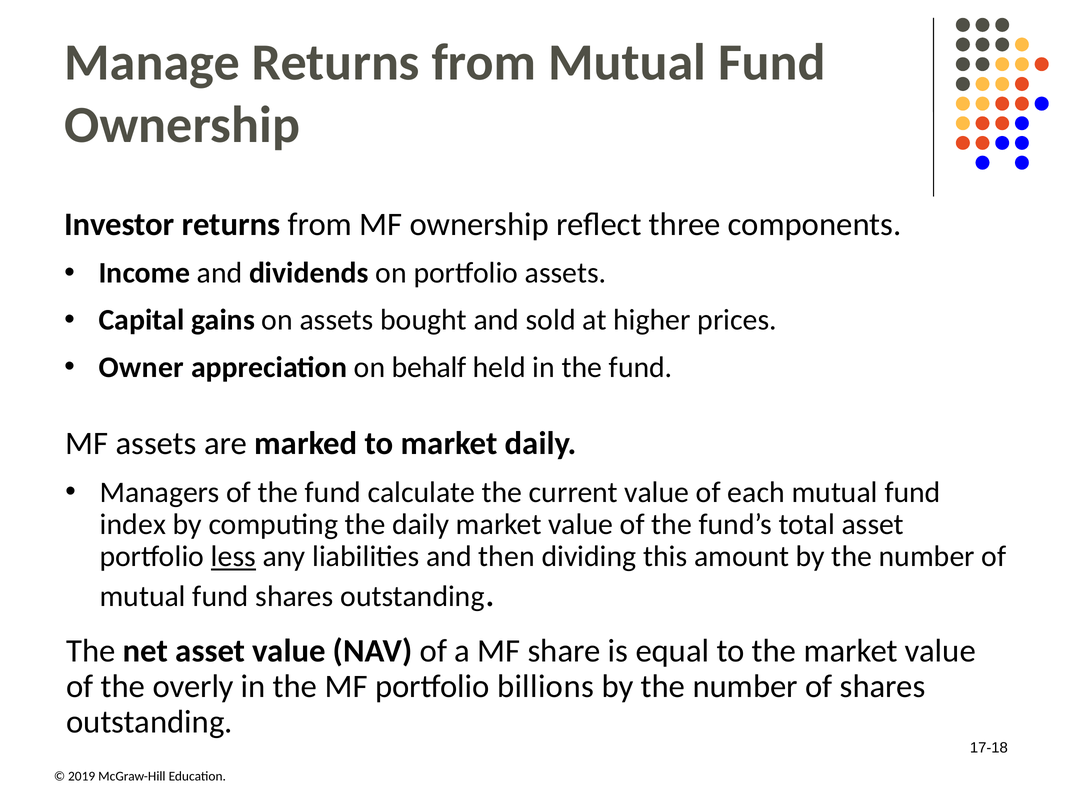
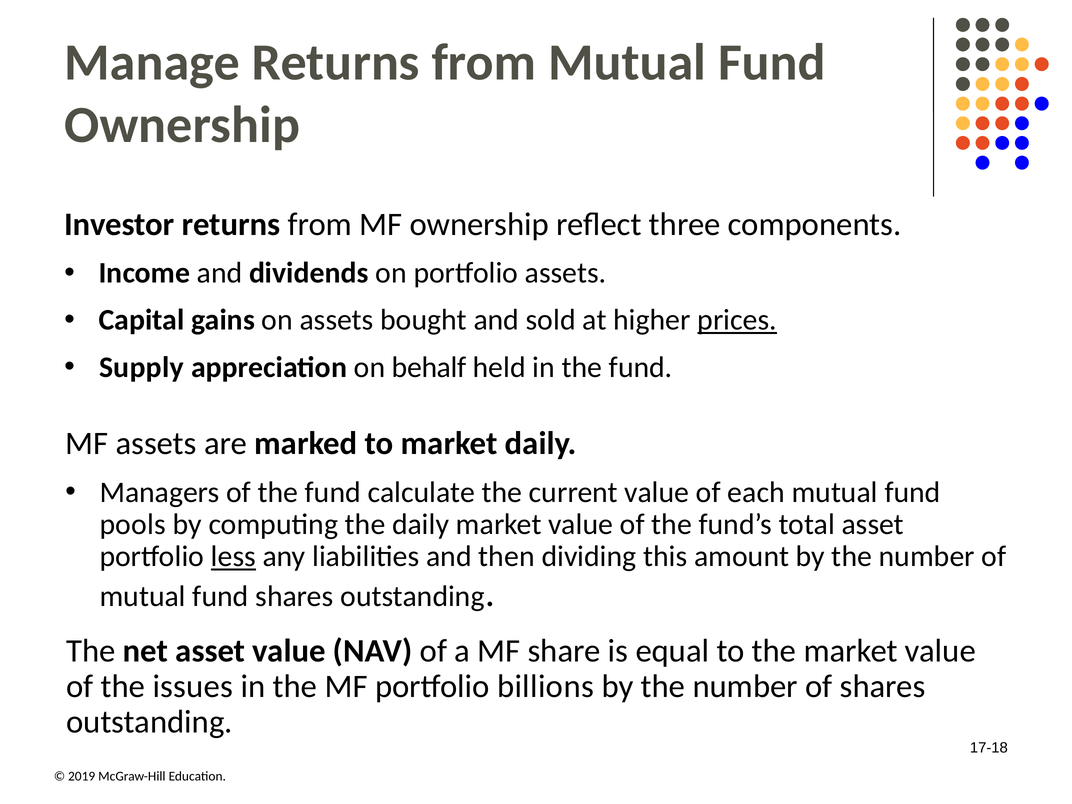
prices underline: none -> present (737, 320)
Owner: Owner -> Supply (141, 367)
index: index -> pools (133, 524)
overly: overly -> issues (193, 686)
